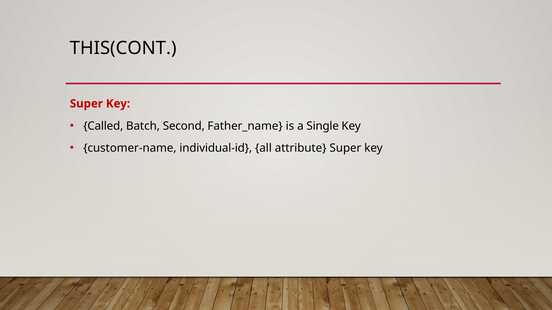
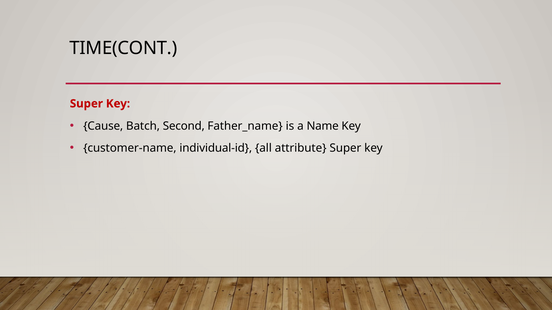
THIS(CONT: THIS(CONT -> TIME(CONT (123, 48)
Called: Called -> Cause (103, 126)
Single: Single -> Name (323, 126)
